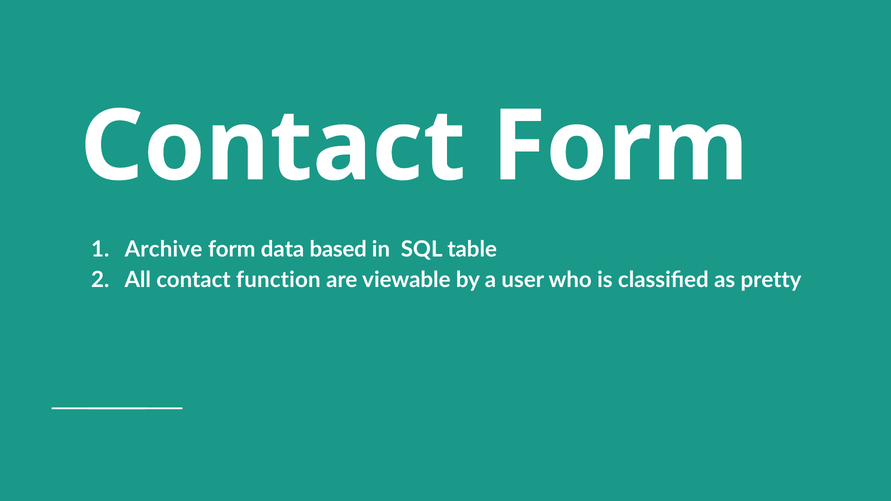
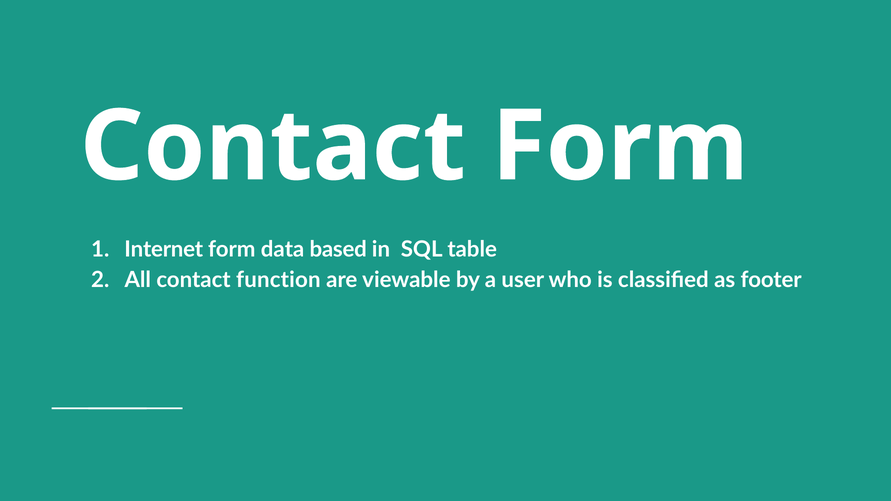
Archive: Archive -> Internet (164, 249)
pretty: pretty -> footer (771, 280)
